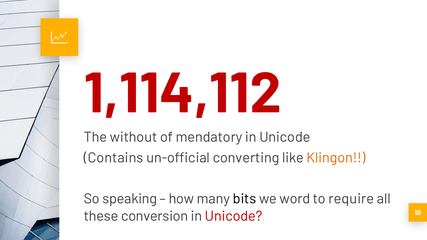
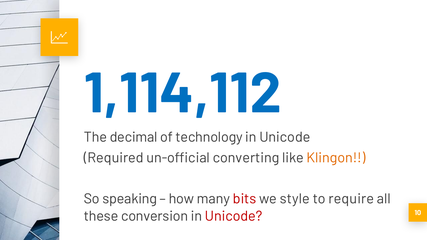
1,114,112 colour: red -> blue (183, 94)
without: without -> decimal (134, 137)
mendatory: mendatory -> technology (209, 137)
Contains: Contains -> Required (114, 158)
bits colour: black -> red (245, 199)
word: word -> style (295, 199)
